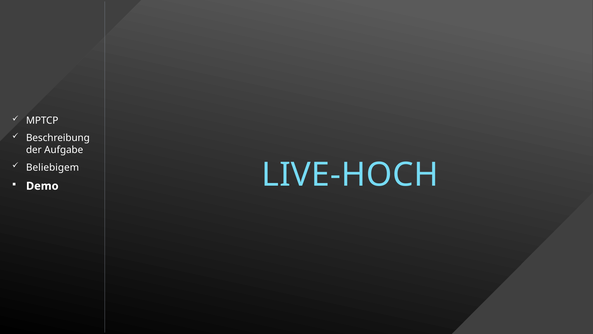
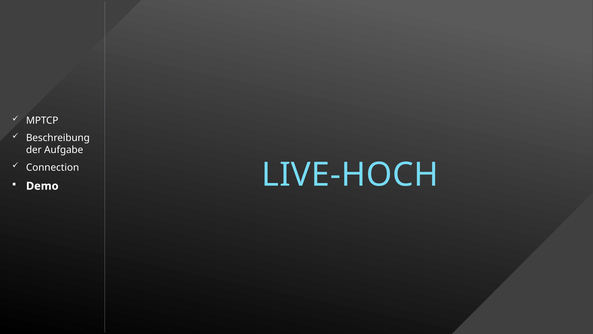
Beliebigem: Beliebigem -> Connection (53, 167)
